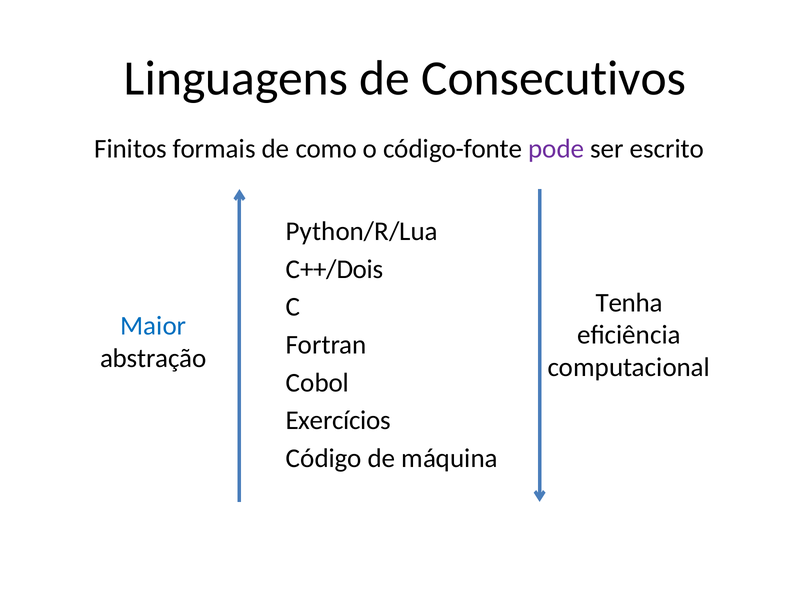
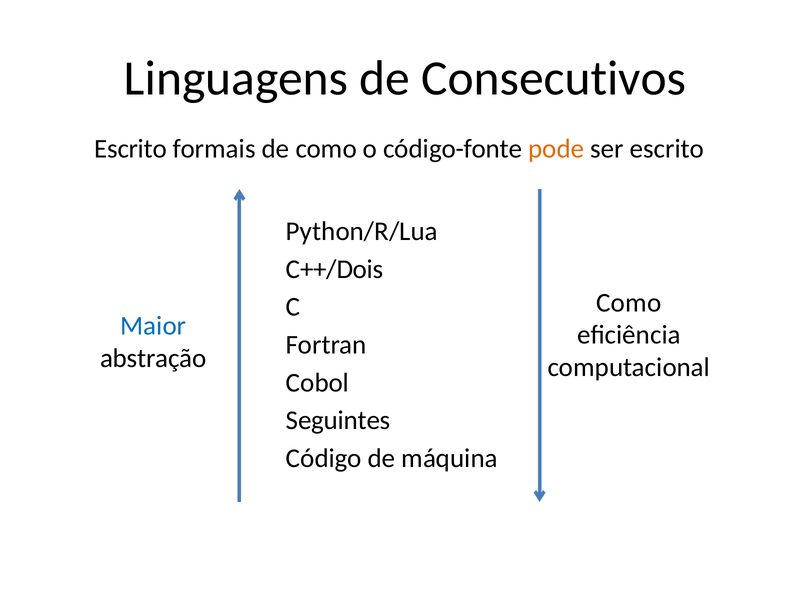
Finitos: Finitos -> Escrito (131, 149)
pode colour: purple -> orange (556, 149)
Tenha: Tenha -> Como (629, 303)
Exercícios: Exercícios -> Seguintes (338, 421)
